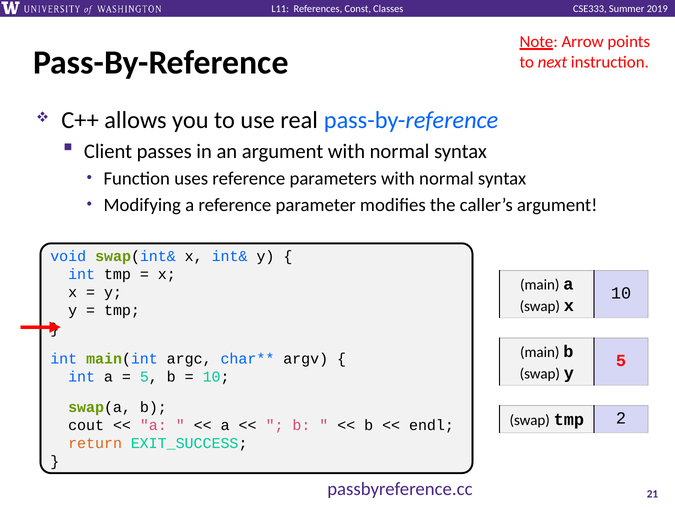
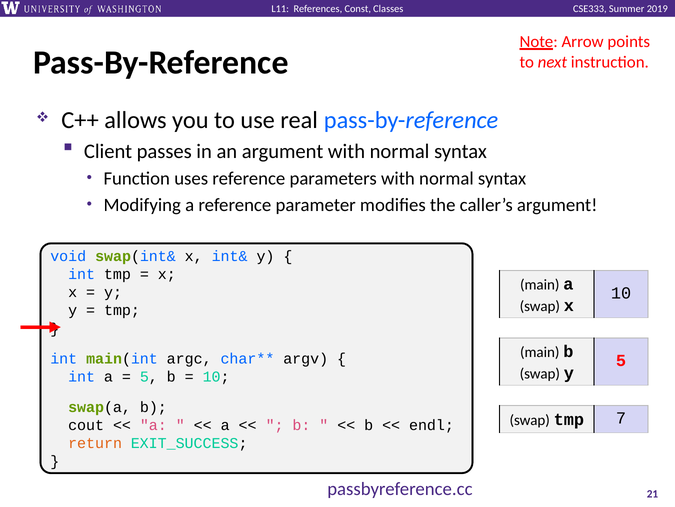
2: 2 -> 7 (621, 417)
